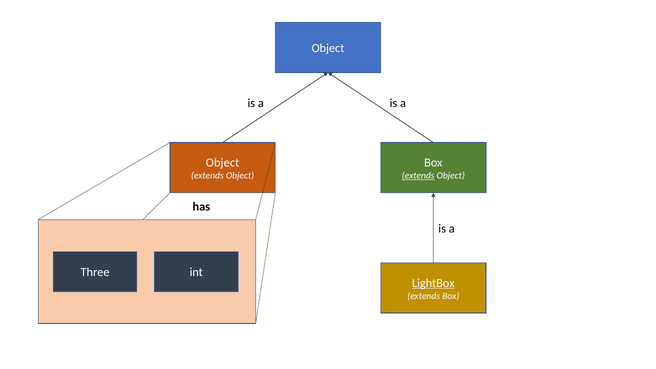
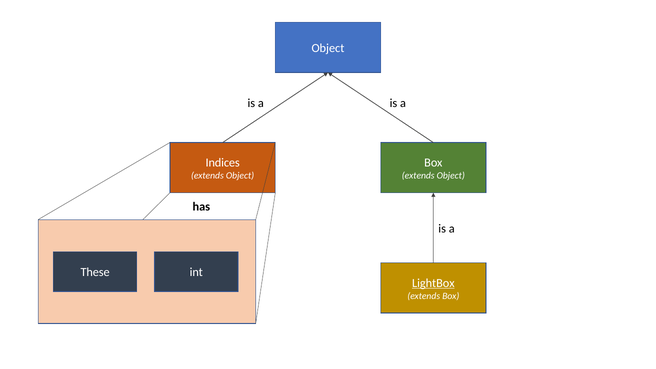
Object: Object -> Indices (223, 163)
extends underline: present -> none (418, 176)
Three: Three -> These (95, 272)
